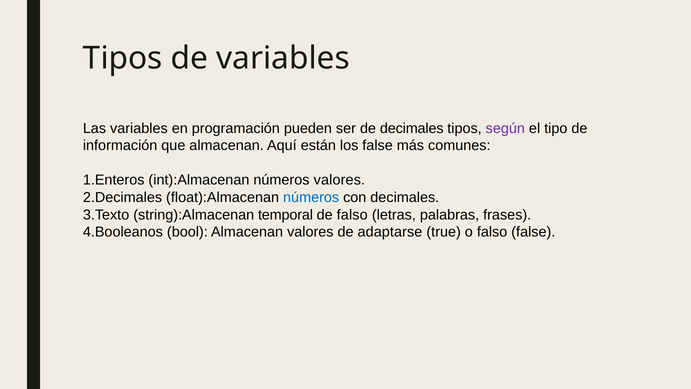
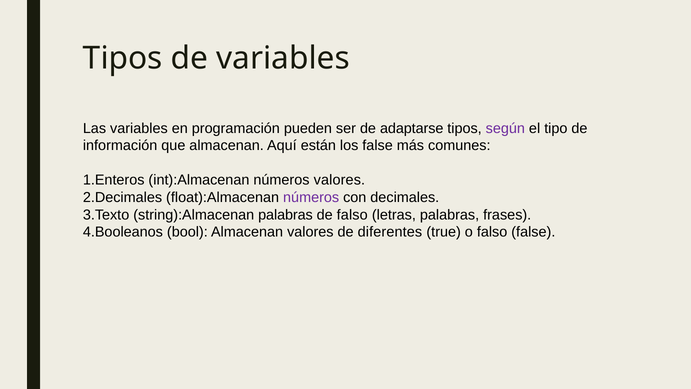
de decimales: decimales -> adaptarse (412, 128)
números colour: blue -> purple (311, 197)
string):Almacenan temporal: temporal -> palabras (285, 215)
adaptarse: adaptarse -> diferentes (390, 232)
